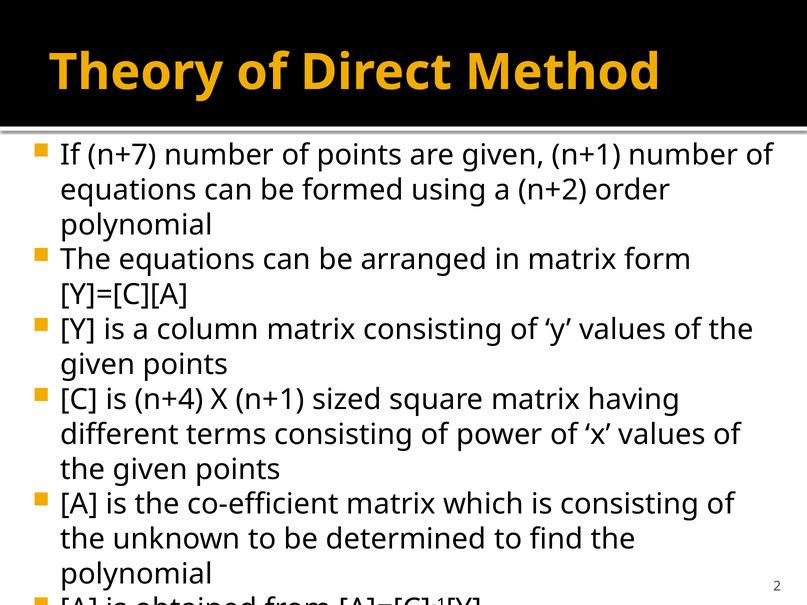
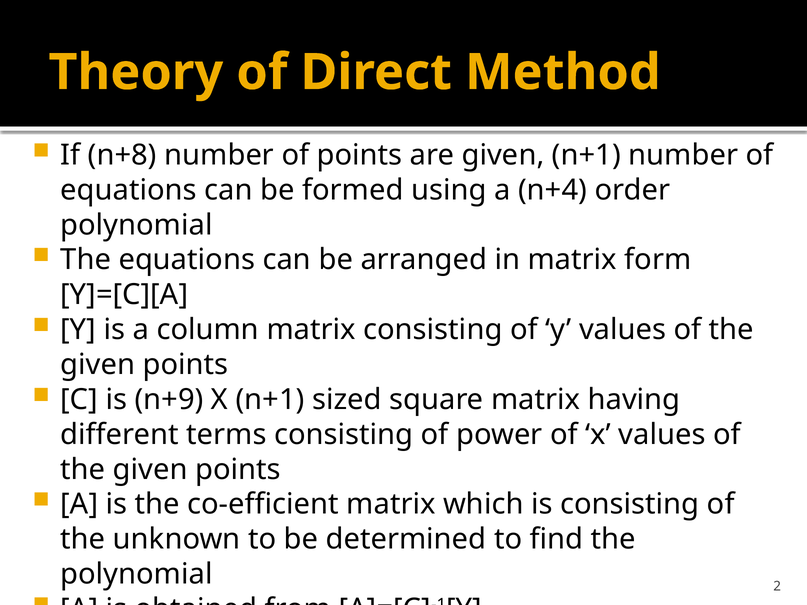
n+7: n+7 -> n+8 (122, 155)
n+2: n+2 -> n+4 (553, 190)
n+4: n+4 -> n+9 (169, 400)
